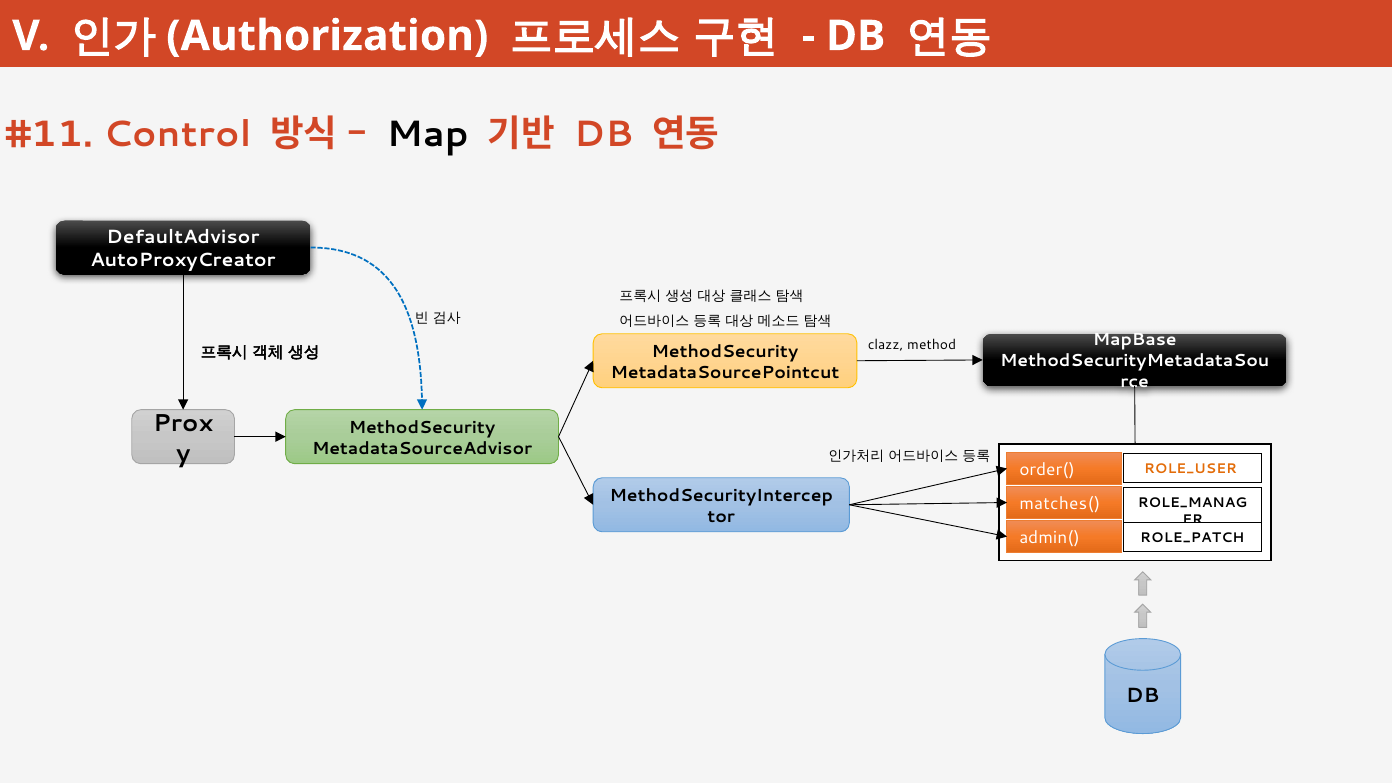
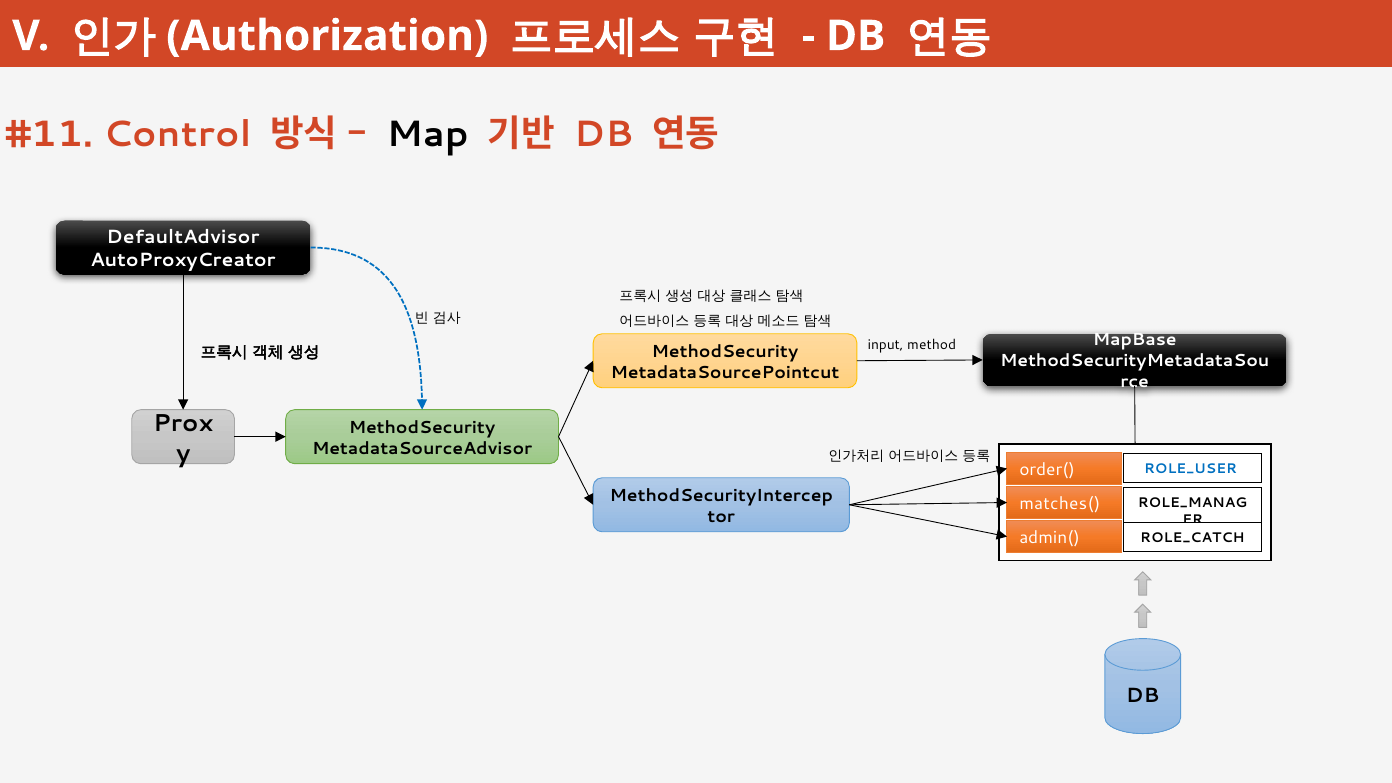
clazz: clazz -> input (886, 345)
ROLE_USER colour: orange -> blue (1191, 469)
ROLE_PATCH: ROLE_PATCH -> ROLE_CATCH (1192, 538)
